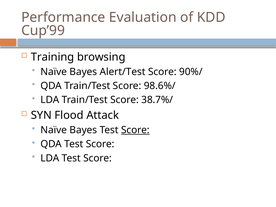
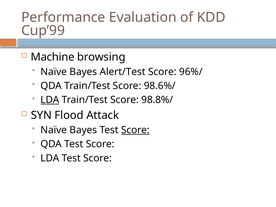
Training: Training -> Machine (53, 57)
90%/: 90%/ -> 96%/ (191, 72)
LDA underline: none -> present (50, 100)
38.7%/: 38.7%/ -> 98.8%/ (157, 100)
